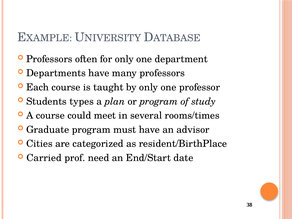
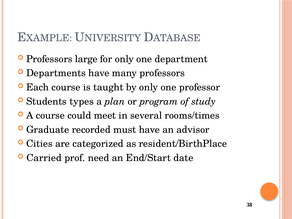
often: often -> large (86, 59)
Graduate program: program -> recorded (91, 130)
